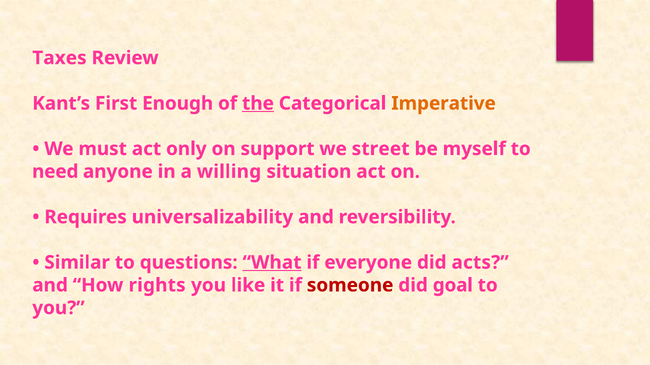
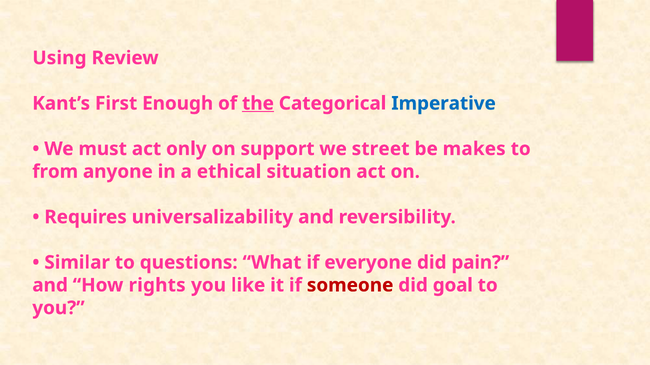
Taxes: Taxes -> Using (59, 58)
Imperative colour: orange -> blue (444, 104)
myself: myself -> makes (474, 149)
need: need -> from (55, 172)
willing: willing -> ethical (229, 172)
What underline: present -> none (272, 263)
acts: acts -> pain (480, 263)
